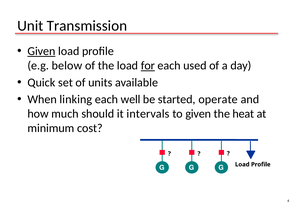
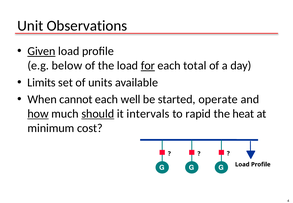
Transmission: Transmission -> Observations (87, 26)
used: used -> total (195, 66)
Quick: Quick -> Limits (42, 82)
linking: linking -> cannot (76, 99)
how underline: none -> present (38, 114)
should underline: none -> present (98, 114)
to given: given -> rapid (198, 114)
